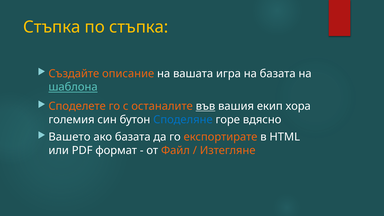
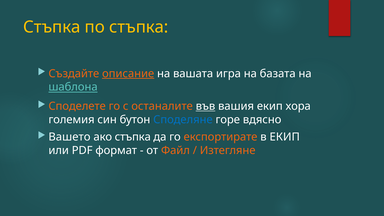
описание underline: none -> present (128, 74)
ако базата: базата -> стъпка (133, 137)
в HTML: HTML -> ЕКИП (285, 137)
